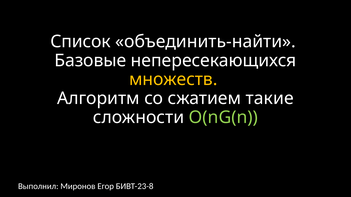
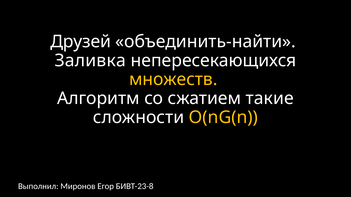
Список: Список -> Друзей (81, 42)
Базовые: Базовые -> Заливка (90, 61)
O(nG(n colour: light green -> yellow (223, 118)
